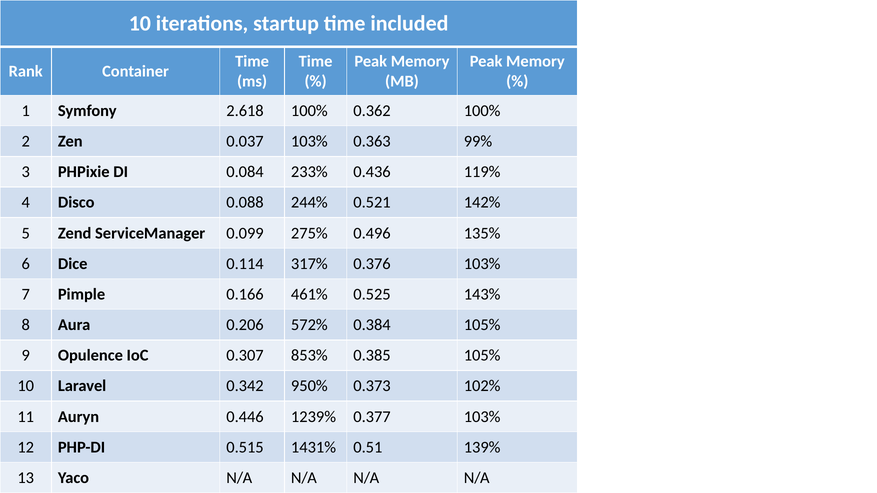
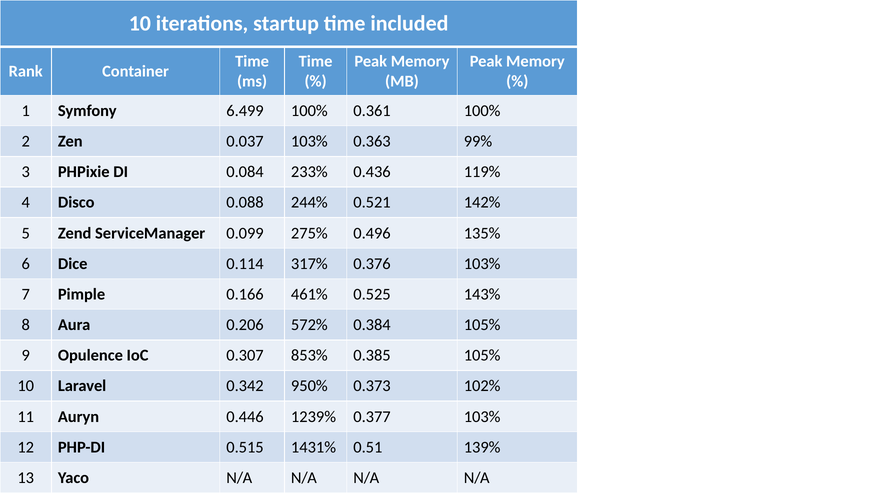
2.618: 2.618 -> 6.499 (245, 111)
0.362: 0.362 -> 0.361 (372, 111)
